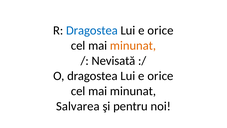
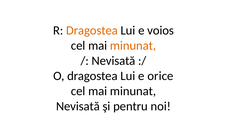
Dragostea colour: blue -> orange (92, 30)
orice: orice -> voios (161, 30)
Salvarea: Salvarea -> Nevisată (78, 106)
